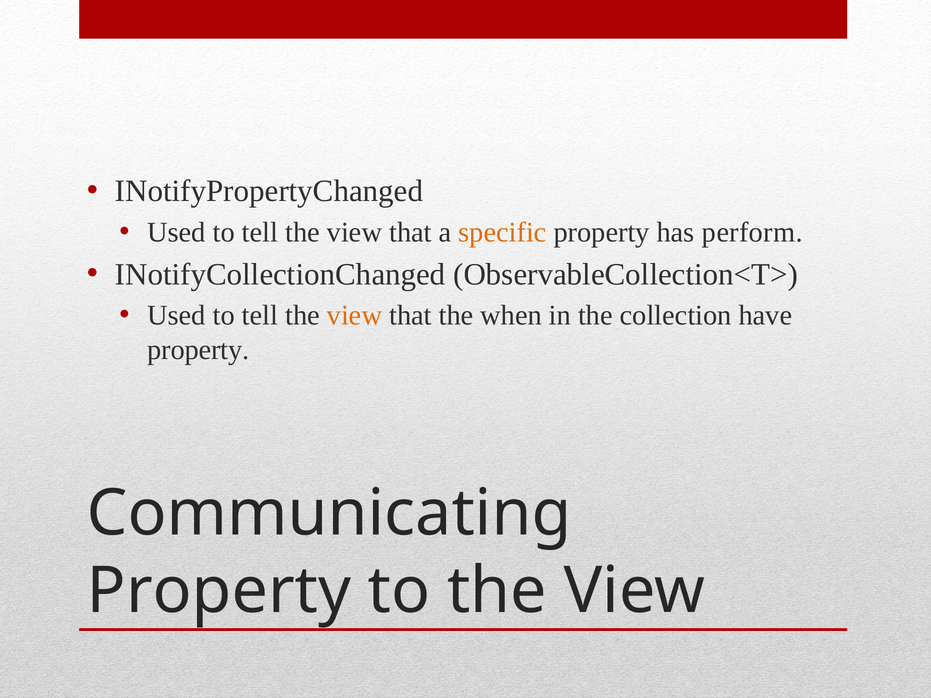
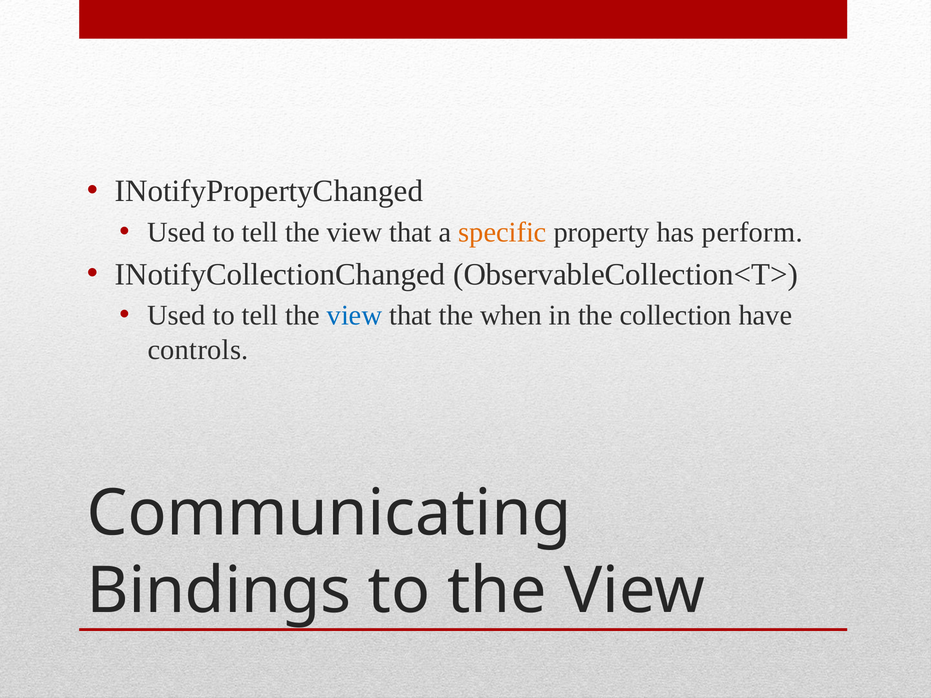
view colour: orange -> blue (354, 316)
property: property -> controls (198, 350)
Property: Property -> Bindings (219, 591)
